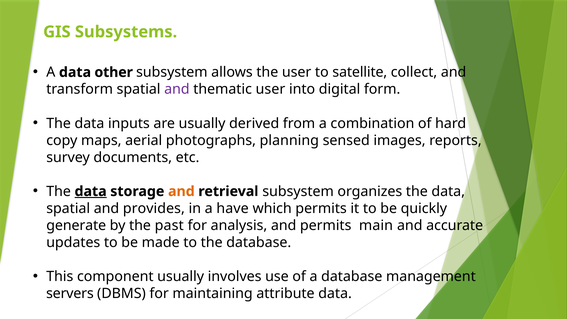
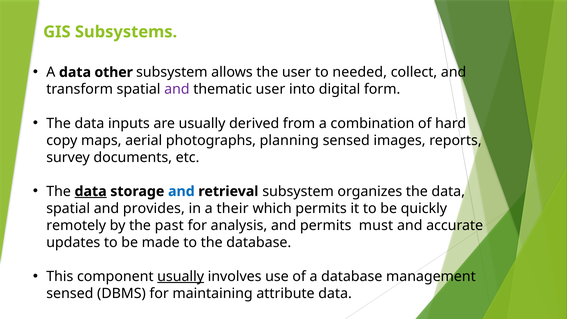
satellite: satellite -> needed (360, 72)
and colour: orange -> blue (181, 191)
have: have -> their (233, 208)
generate: generate -> remotely (76, 225)
main: main -> must (376, 225)
usually underline: none -> present (181, 276)
servers: servers -> sensed (70, 293)
